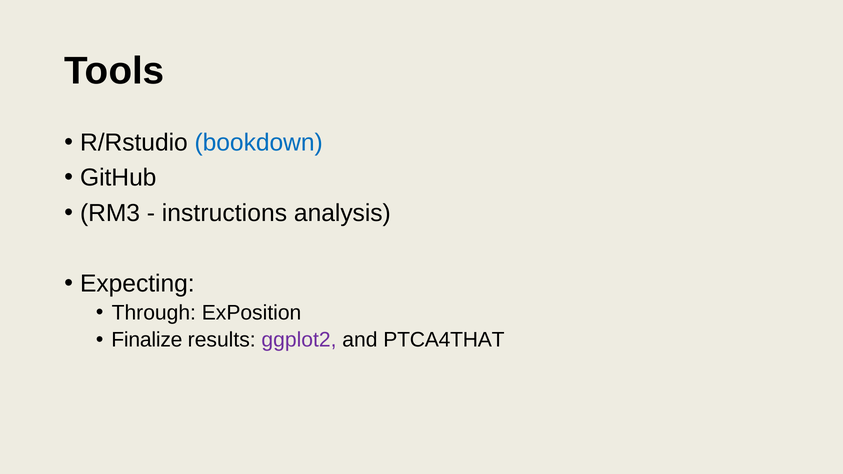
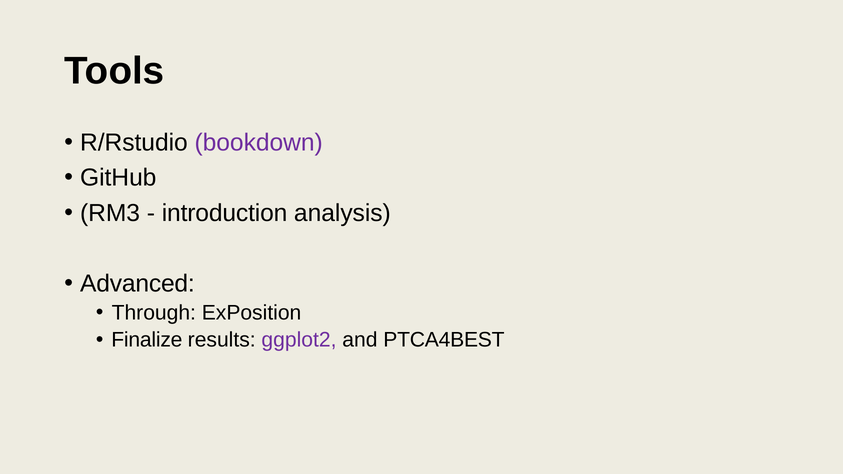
bookdown colour: blue -> purple (259, 143)
instructions: instructions -> introduction (225, 213)
Expecting: Expecting -> Advanced (137, 284)
PTCA4THAT: PTCA4THAT -> PTCA4BEST (444, 340)
